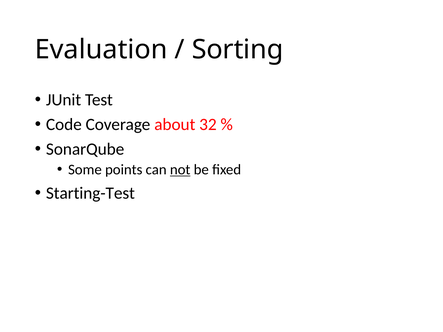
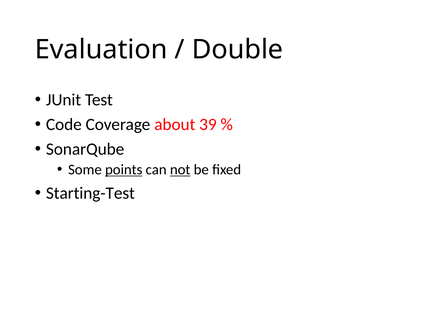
Sorting: Sorting -> Double (237, 50)
32: 32 -> 39 (208, 125)
points underline: none -> present (124, 170)
